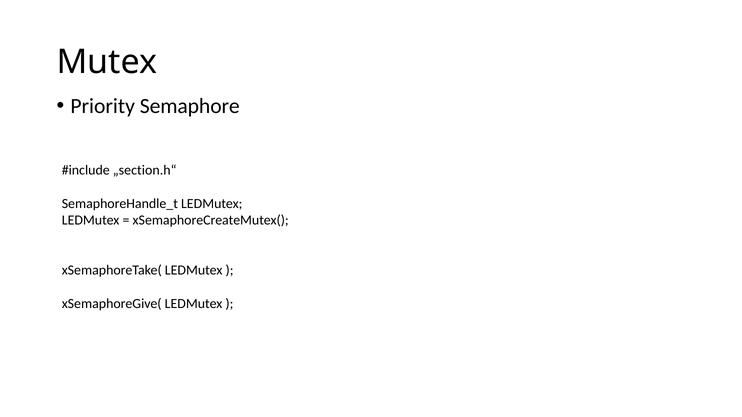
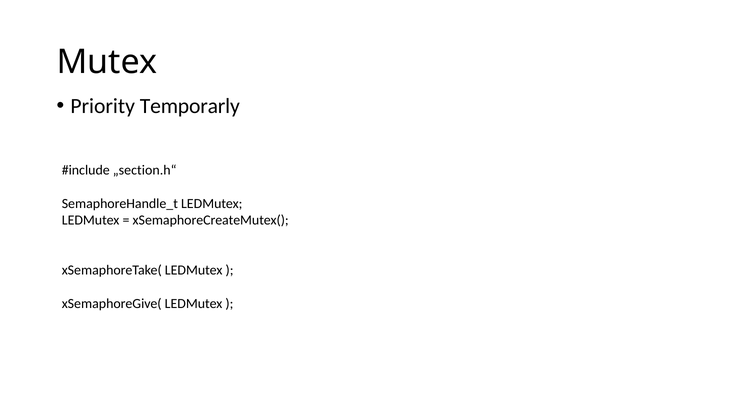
Semaphore: Semaphore -> Temporarly (190, 106)
